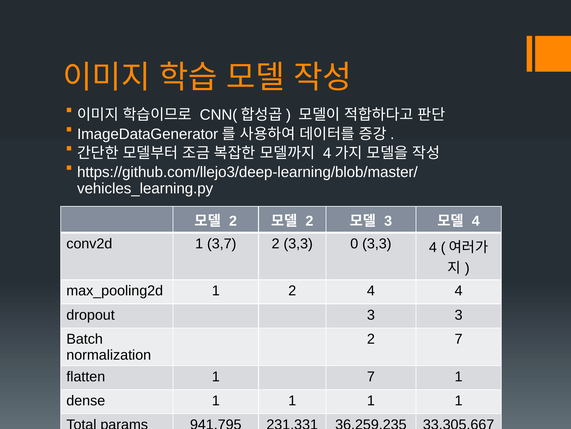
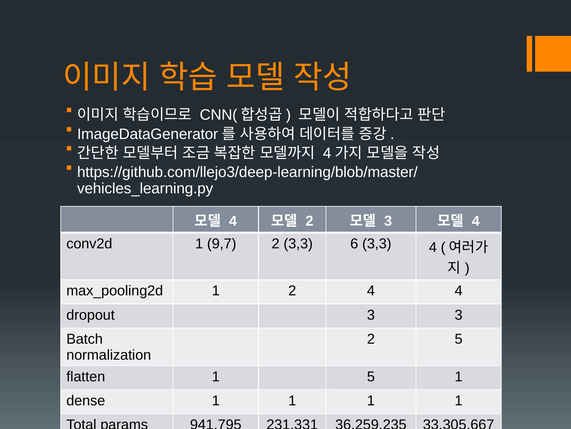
2: 2 -> 4 (233, 221)
3,7: 3,7 -> 9,7 (222, 243)
0: 0 -> 6 (354, 243)
2 7: 7 -> 5 (459, 338)
1 7: 7 -> 5 (371, 376)
